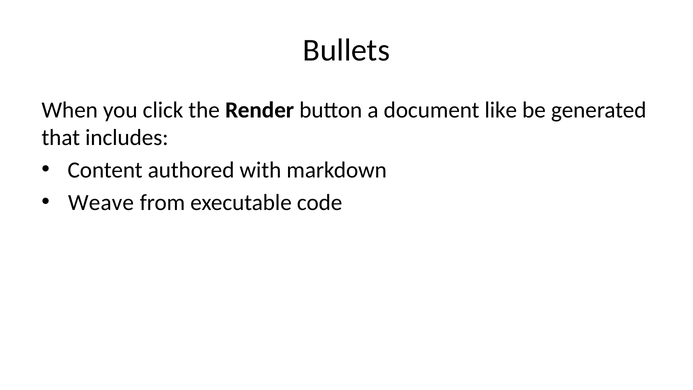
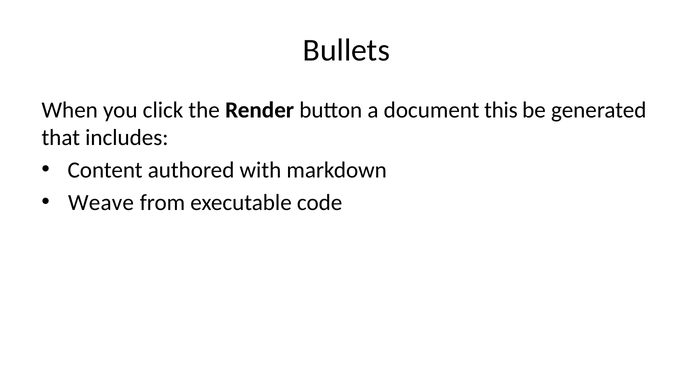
like: like -> this (501, 110)
